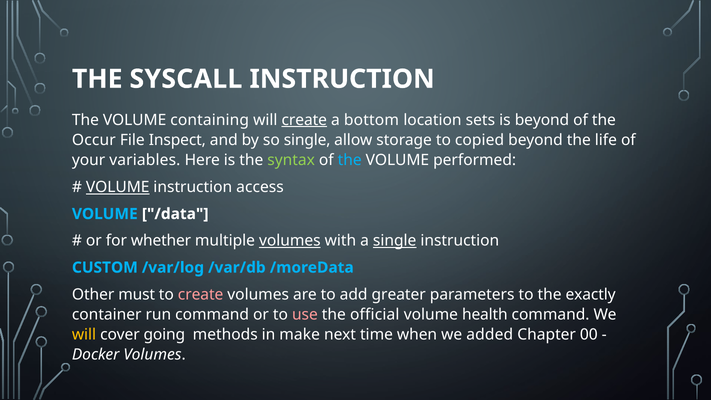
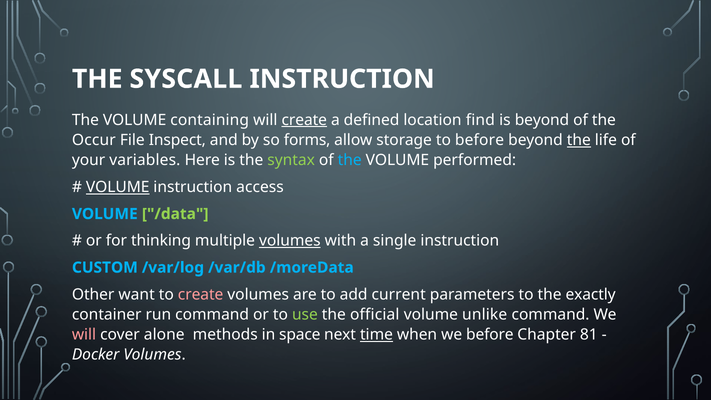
bottom: bottom -> defined (372, 120)
sets: sets -> find (480, 120)
so single: single -> forms (307, 140)
to copied: copied -> before (479, 140)
the underline: none -> present (579, 140)
/data colour: white -> light green (175, 214)
whether: whether -> thinking (161, 241)
single underline: present -> none (395, 241)
must: must -> want (137, 294)
greater: greater -> current (399, 294)
use colour: pink -> light green (305, 314)
health: health -> unlike (485, 314)
will colour: yellow -> pink (84, 335)
going: going -> alone (164, 335)
make: make -> space (300, 335)
time underline: none -> present (376, 335)
we added: added -> before (490, 335)
00: 00 -> 81 (589, 335)
